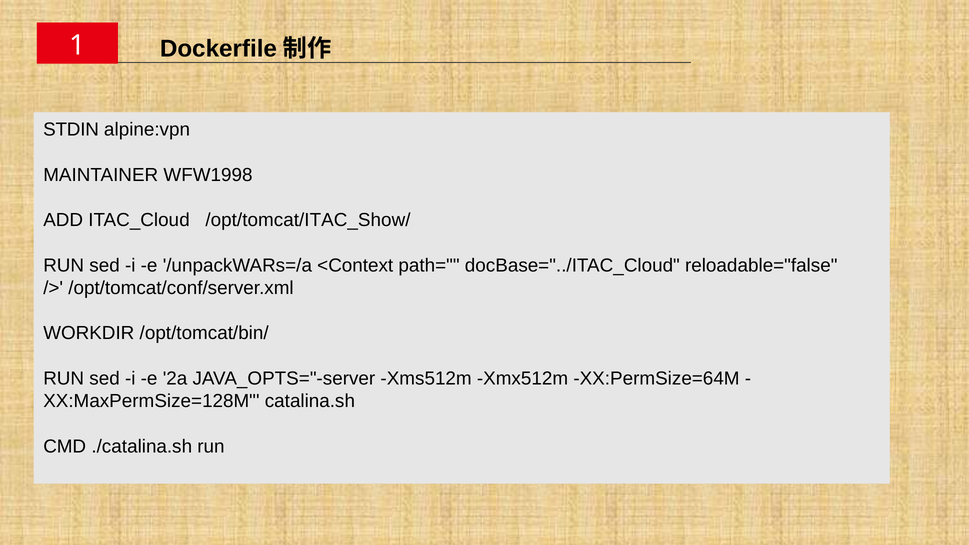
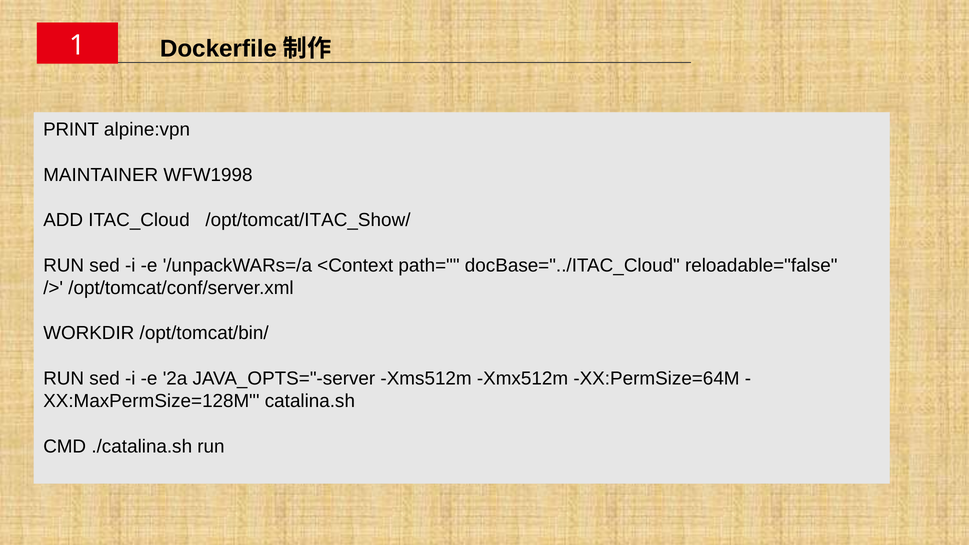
STDIN: STDIN -> PRINT (71, 130)
